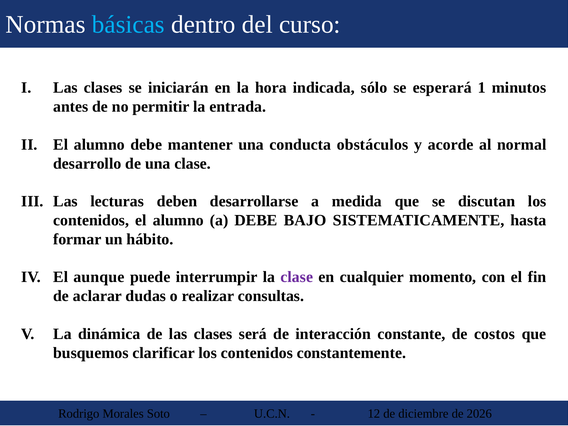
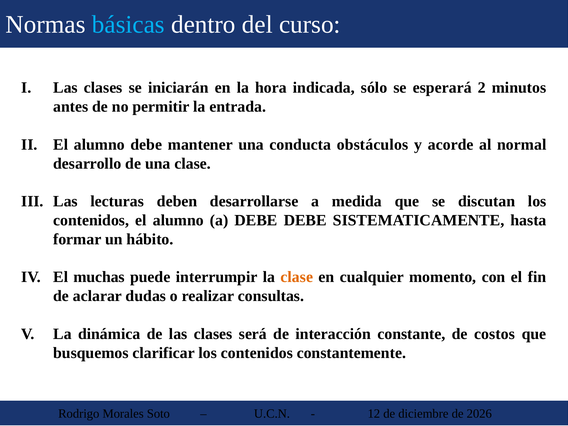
1: 1 -> 2 (482, 88)
DEBE BAJO: BAJO -> DEBE (305, 220)
aunque: aunque -> muchas (99, 277)
clase colour: purple -> orange (297, 277)
